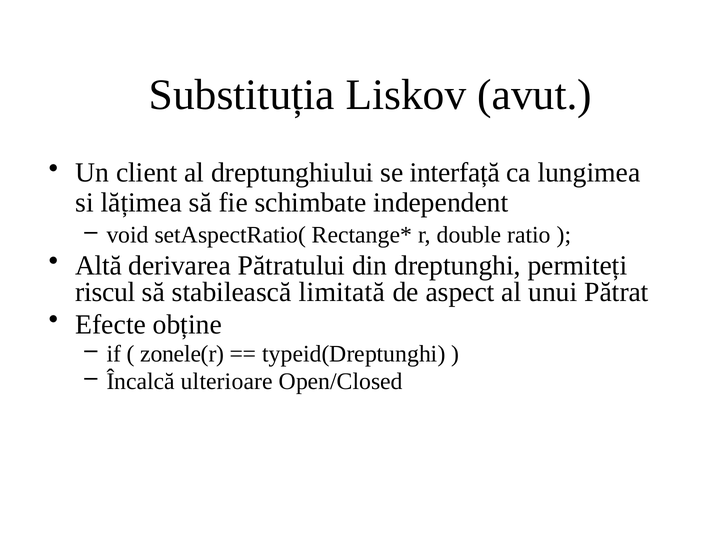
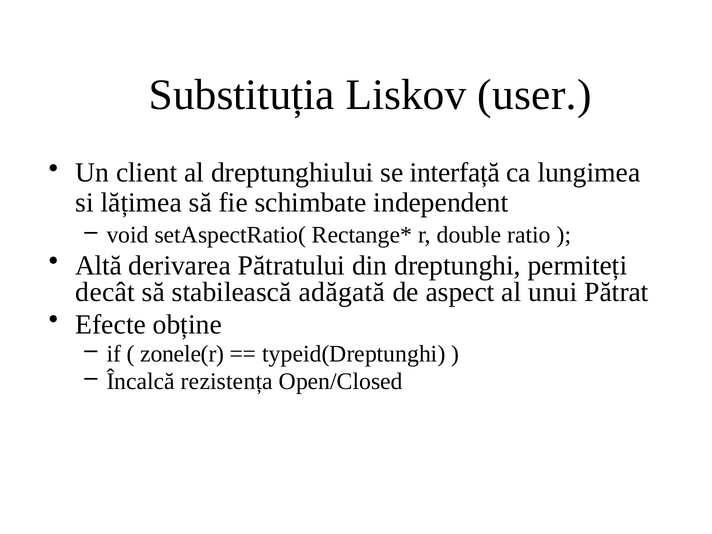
avut: avut -> user (534, 95)
riscul: riscul -> decât (105, 292)
limitată: limitată -> adăgată (342, 292)
ulterioare: ulterioare -> rezistența (227, 382)
